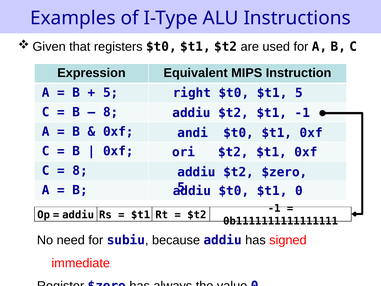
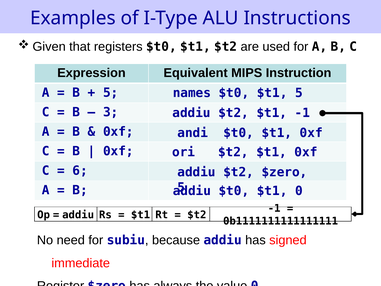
right: right -> names (192, 93)
8: 8 -> 3 (111, 112)
8: 8 -> 6 (80, 171)
